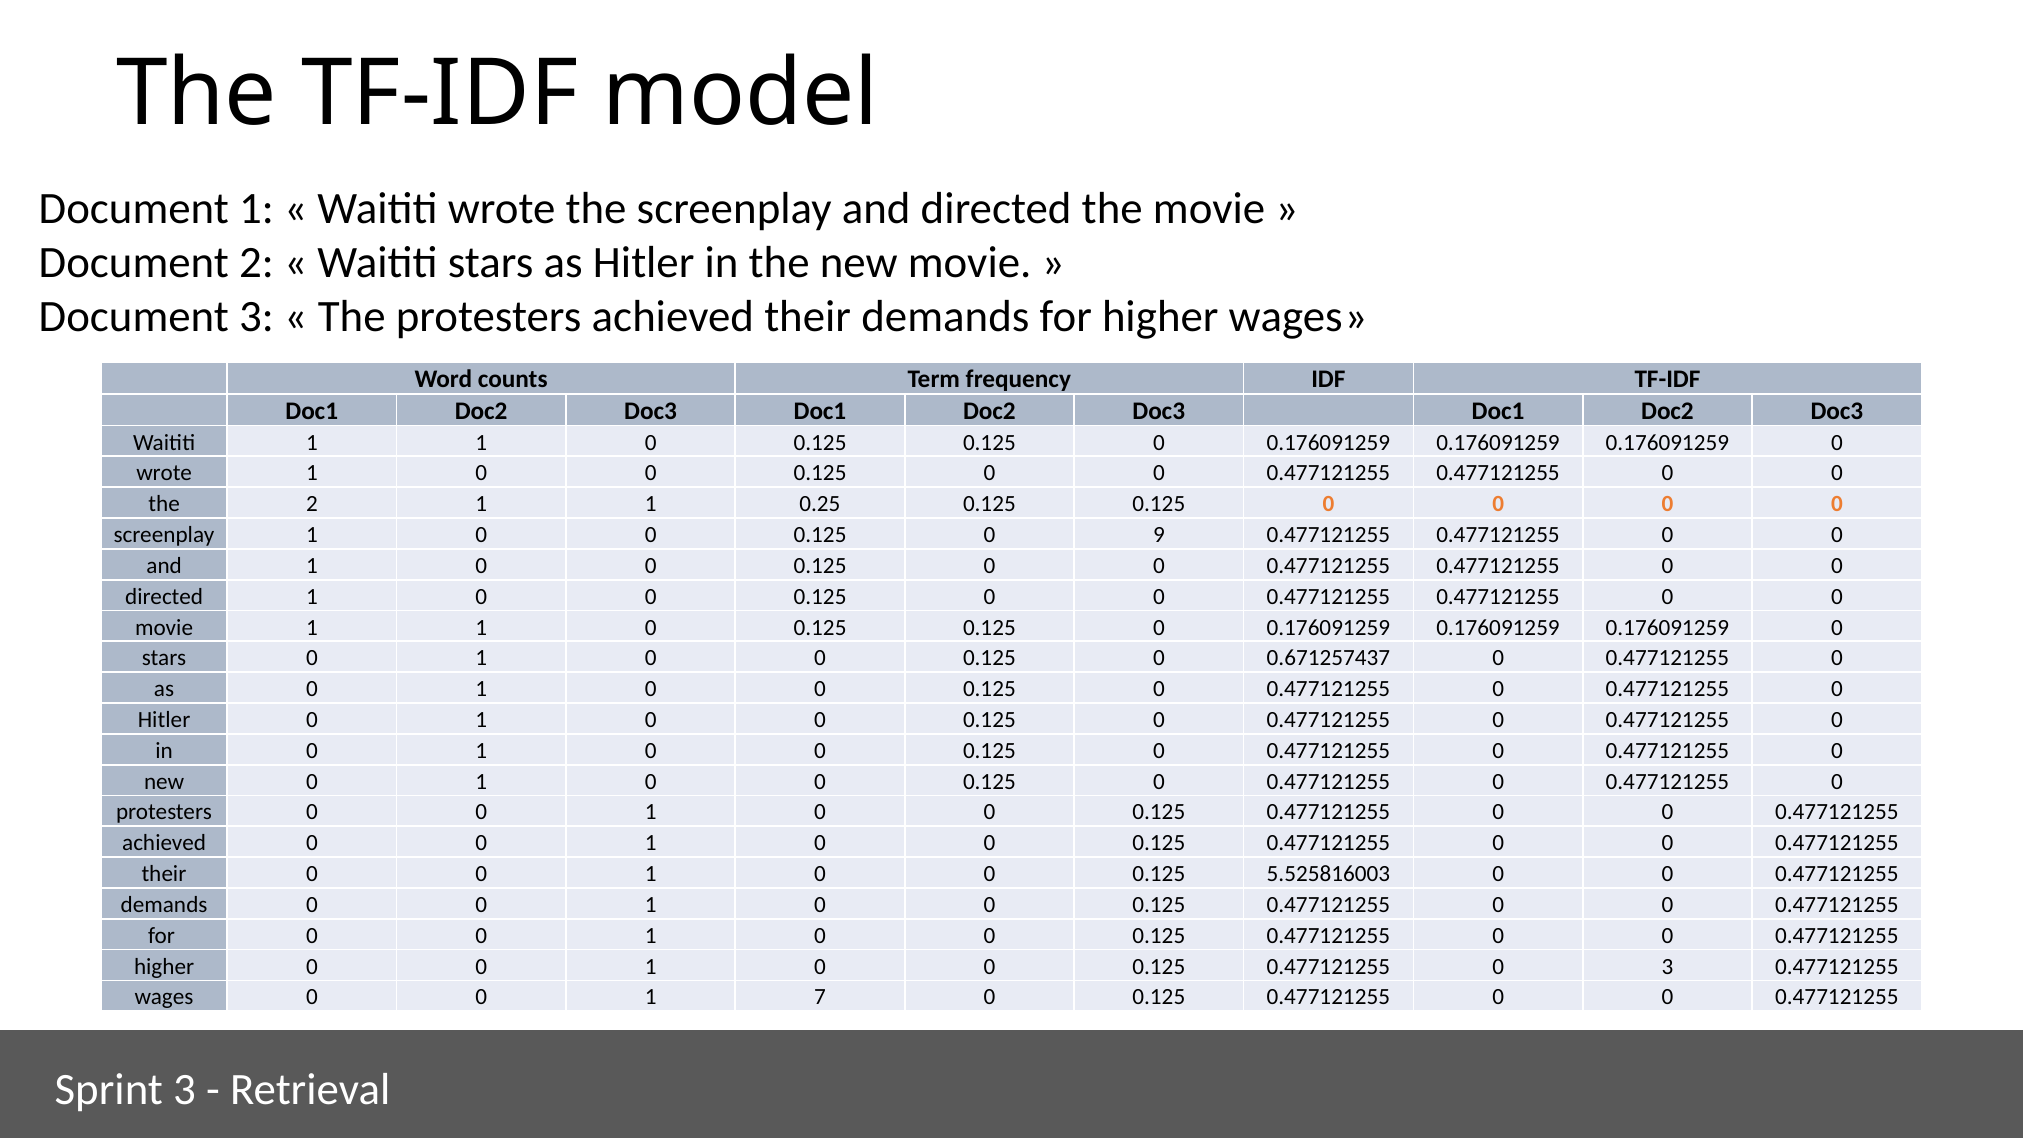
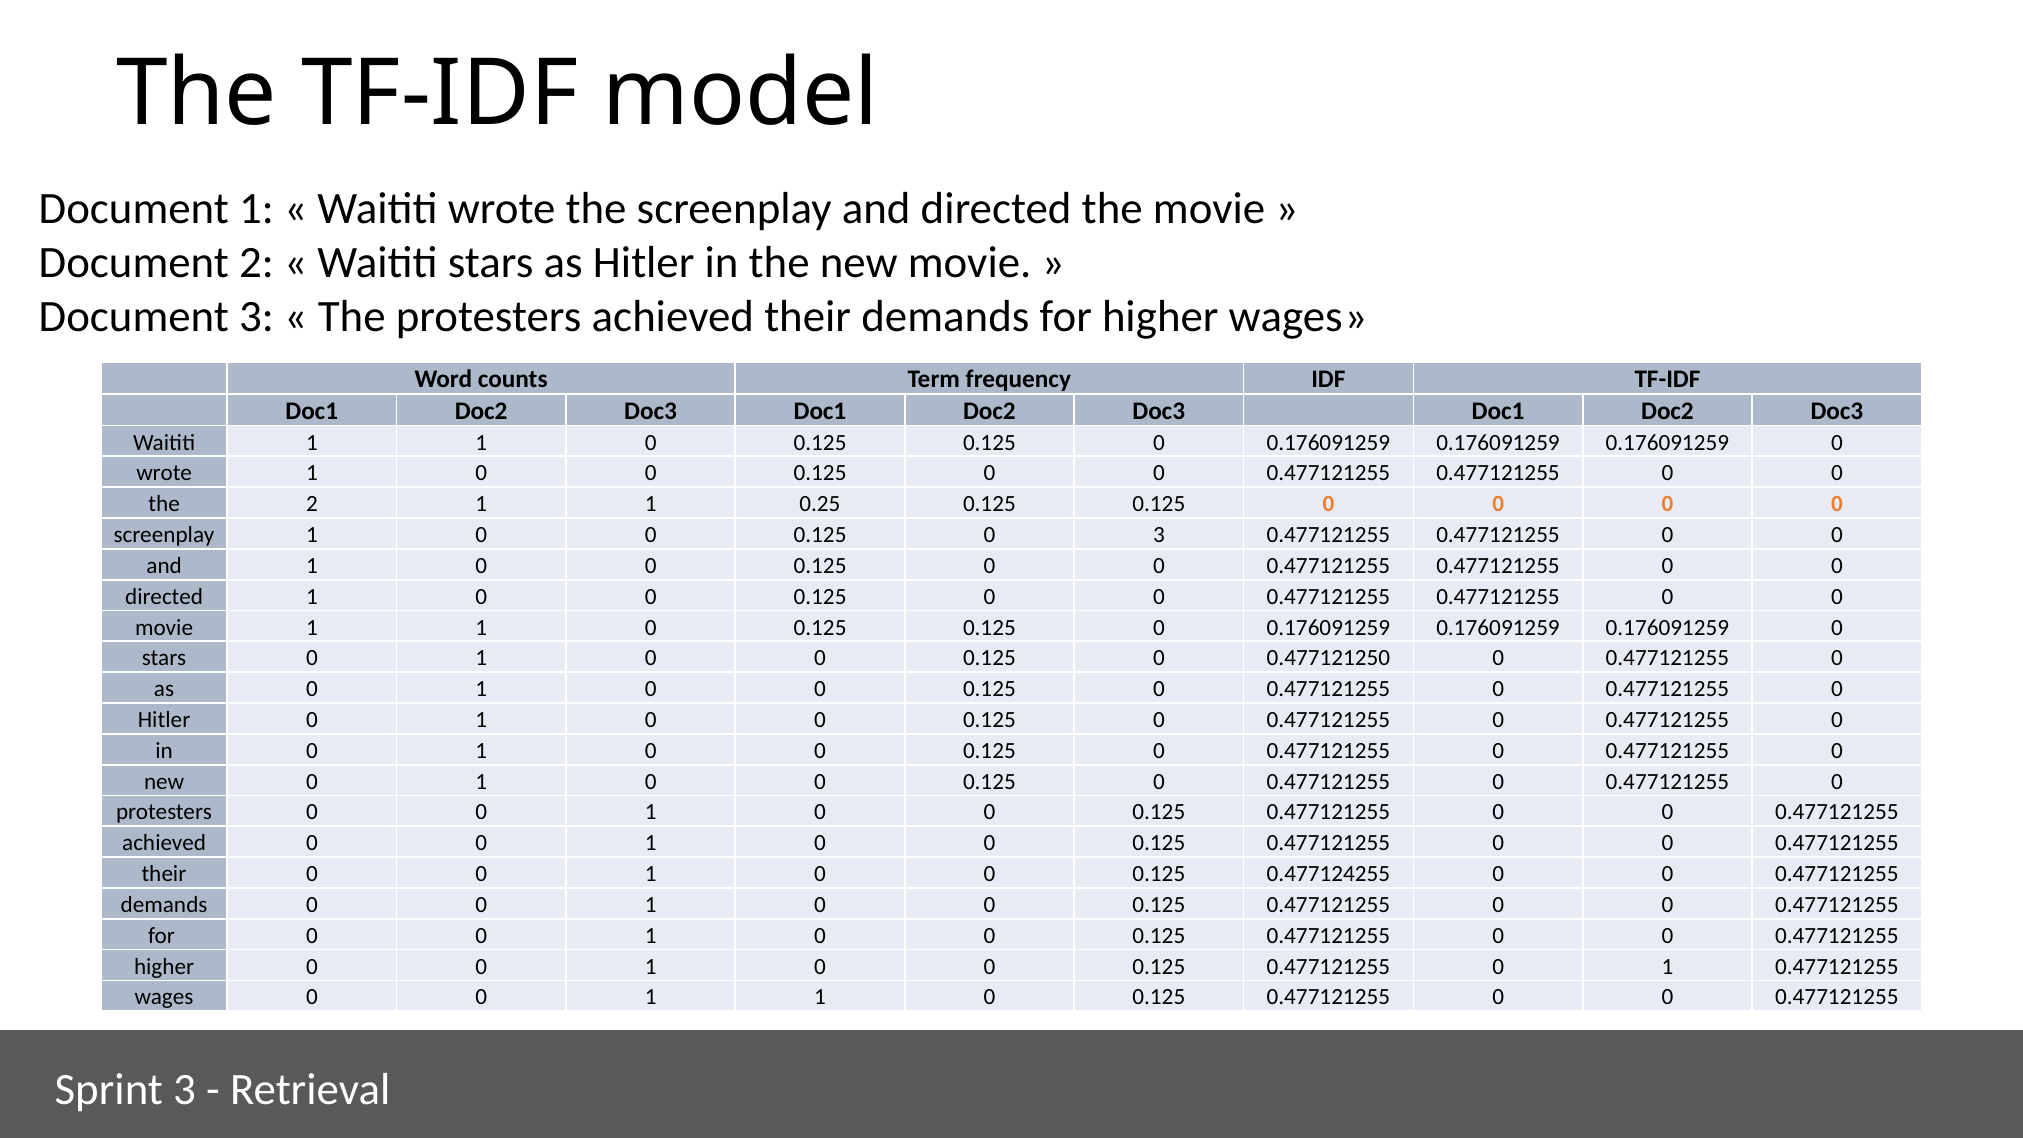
0 9: 9 -> 3 (1159, 535)
0.671257437: 0.671257437 -> 0.477121250 (1328, 658)
5.525816003: 5.525816003 -> 0.477124255 (1328, 874)
0.477121255 0 3: 3 -> 1 (1668, 966)
0 1 7: 7 -> 1 (820, 997)
